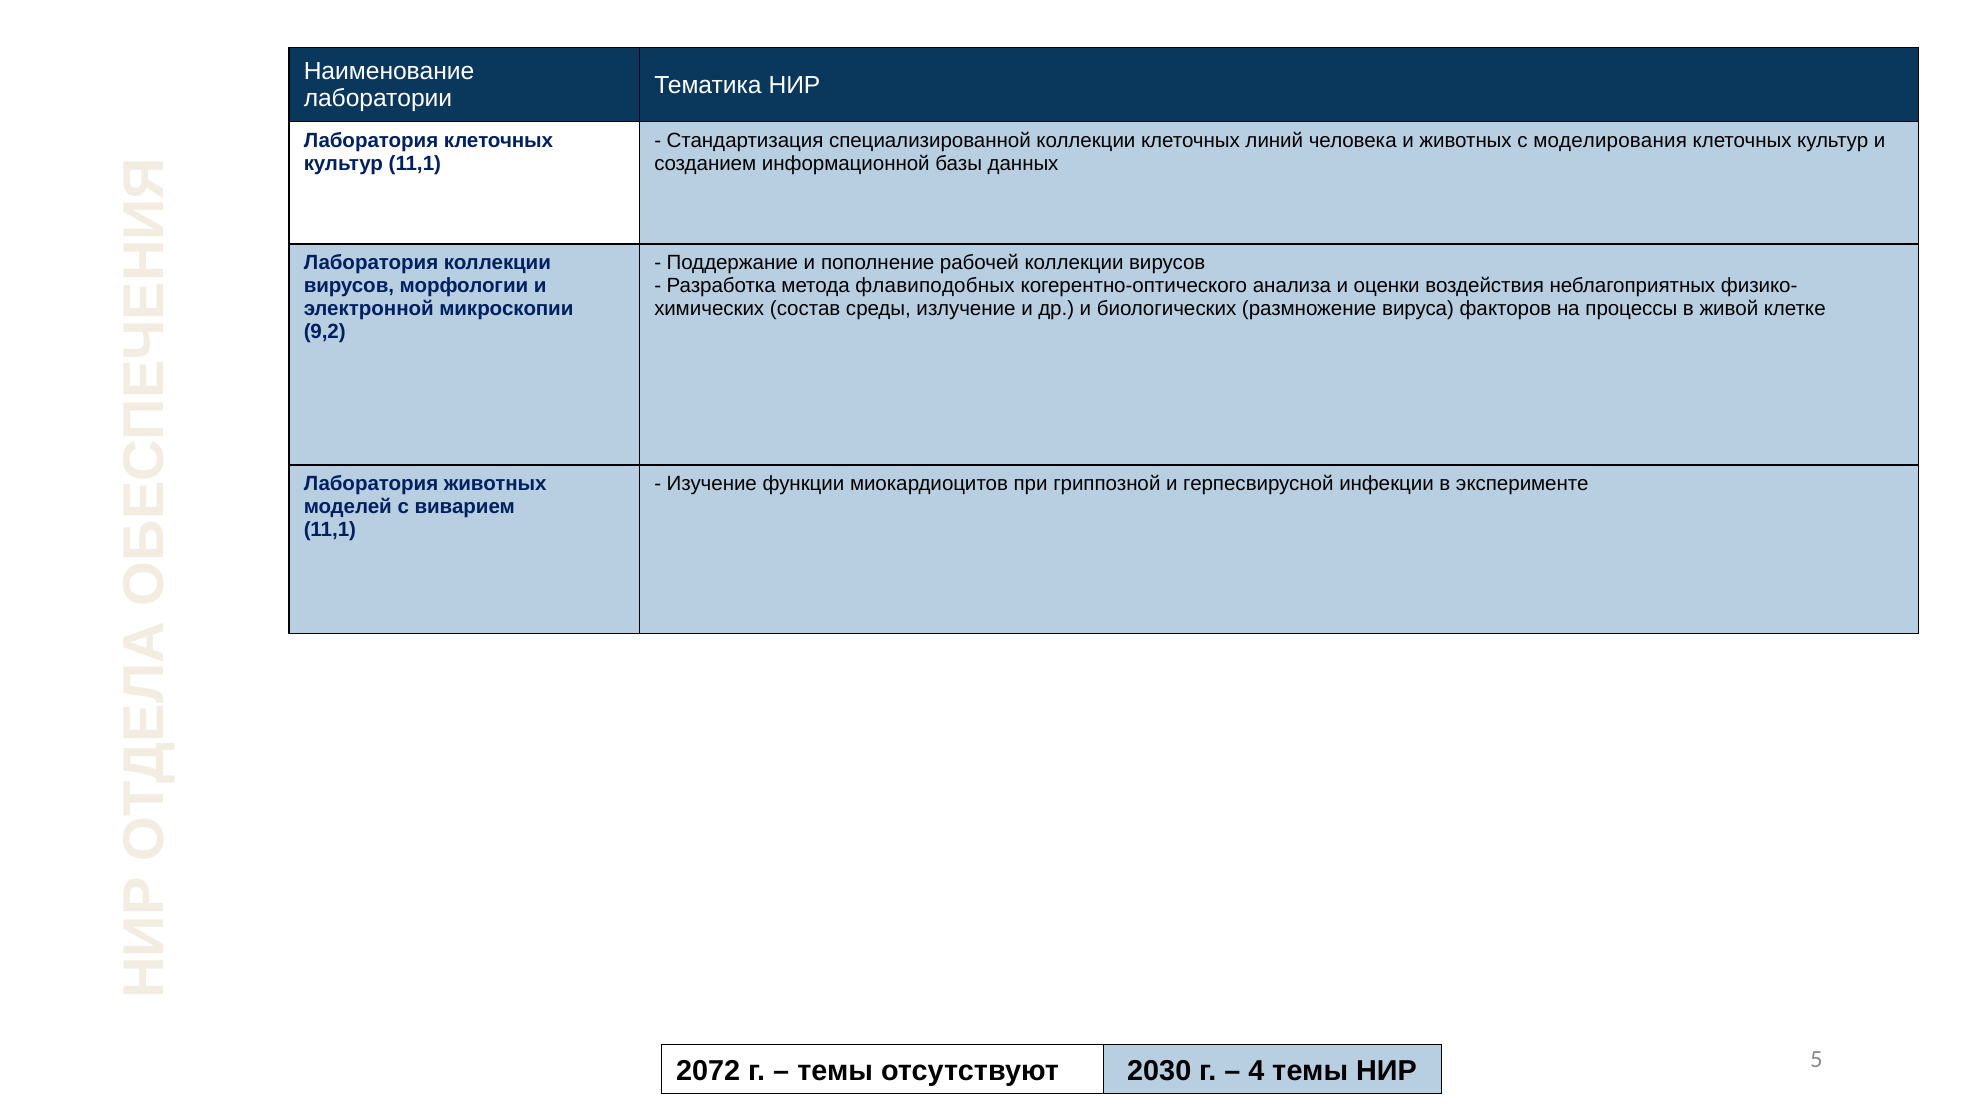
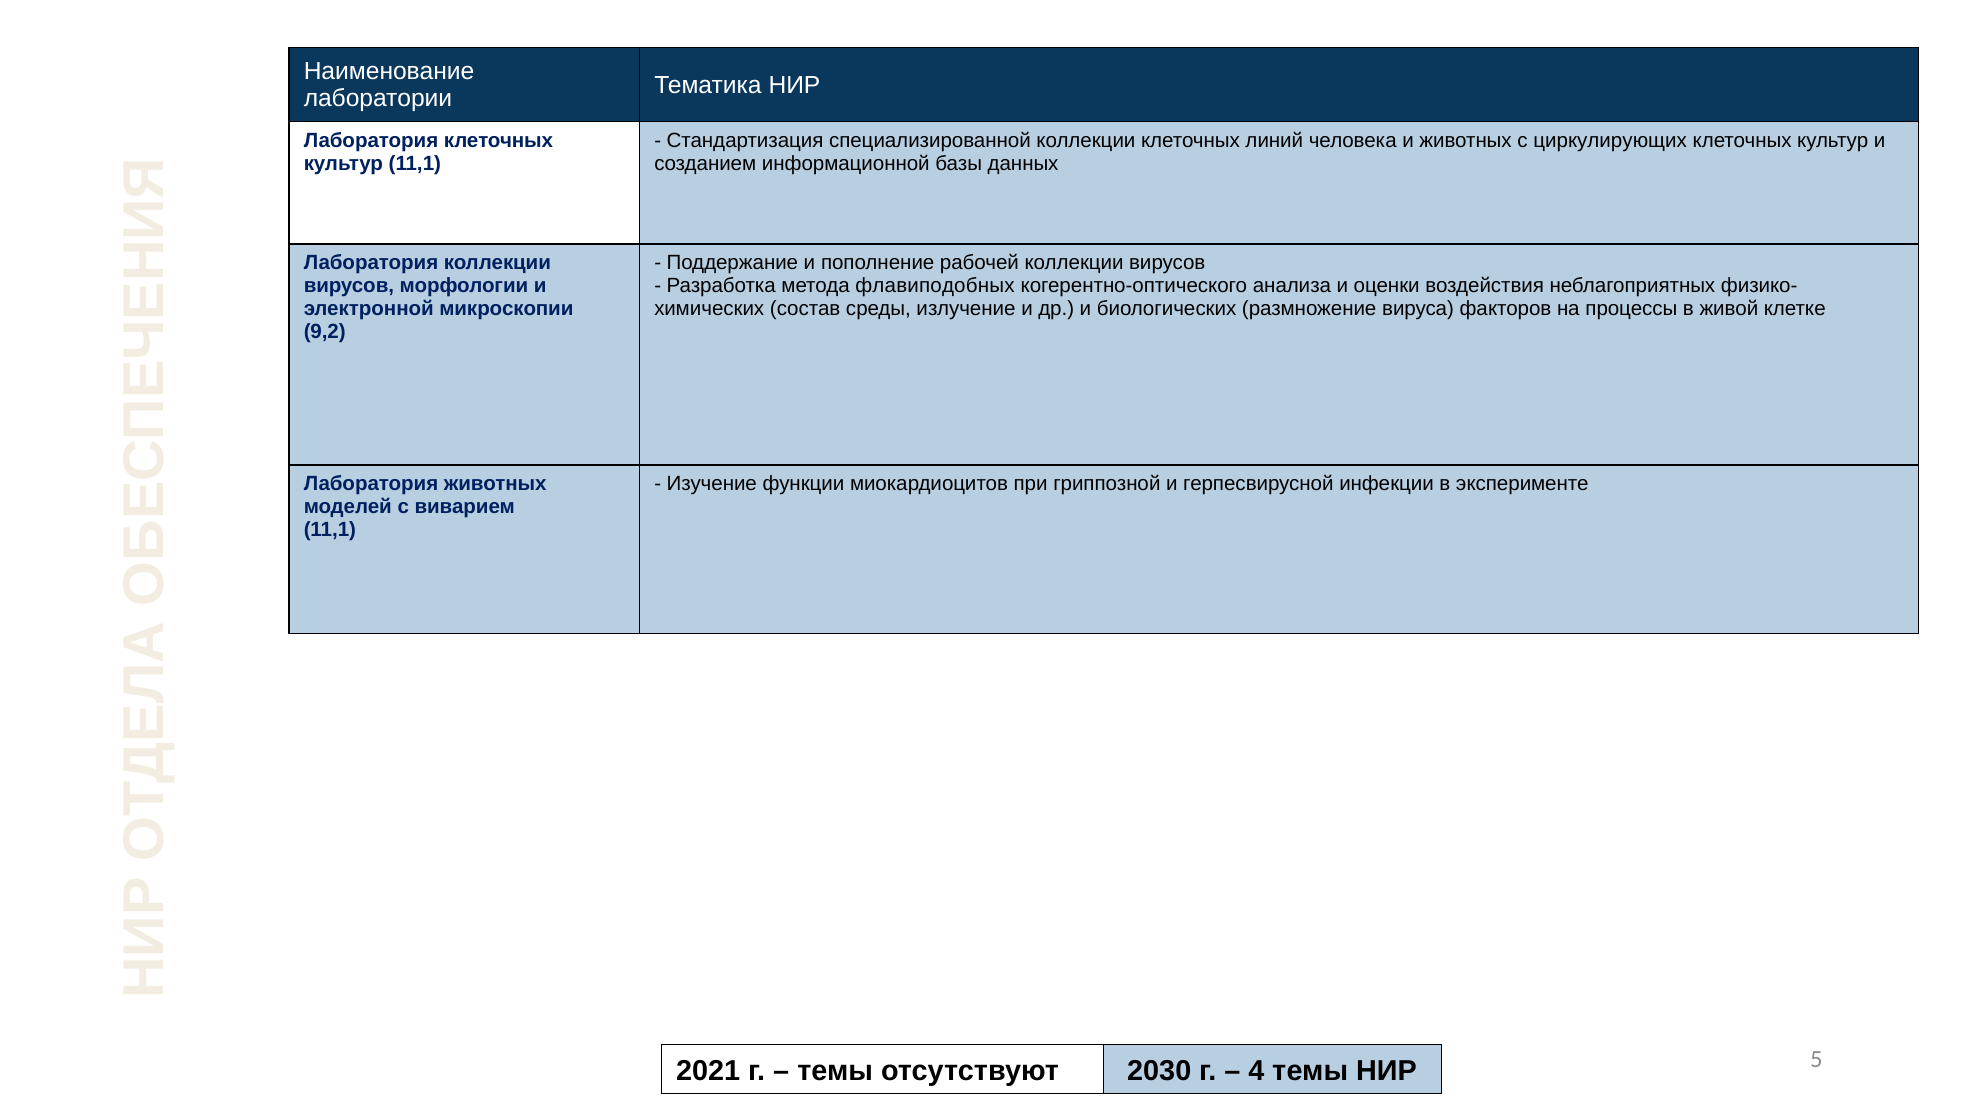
моделирования: моделирования -> циркулирующих (1610, 141)
2072: 2072 -> 2021 (708, 1071)
